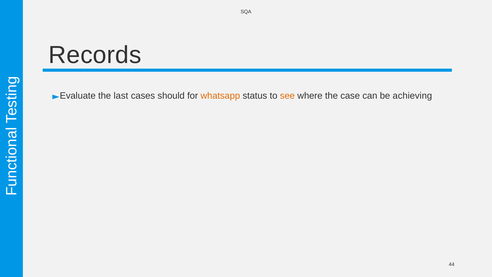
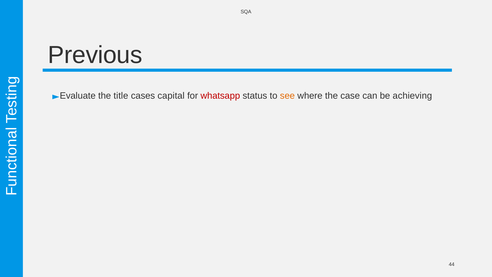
Records: Records -> Previous (95, 55)
last: last -> title (121, 96)
should: should -> capital (171, 96)
whatsapp colour: orange -> red (220, 96)
